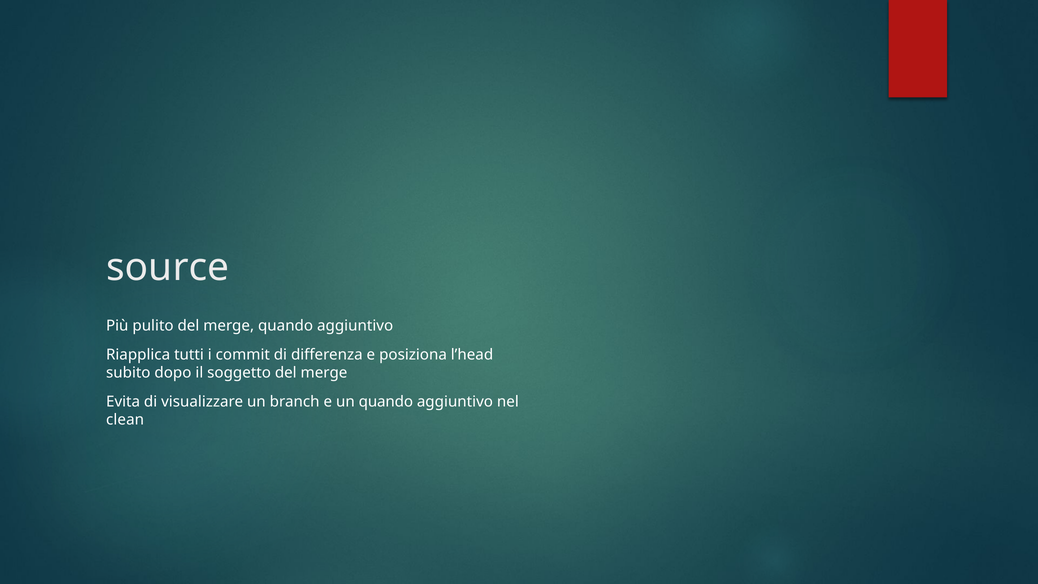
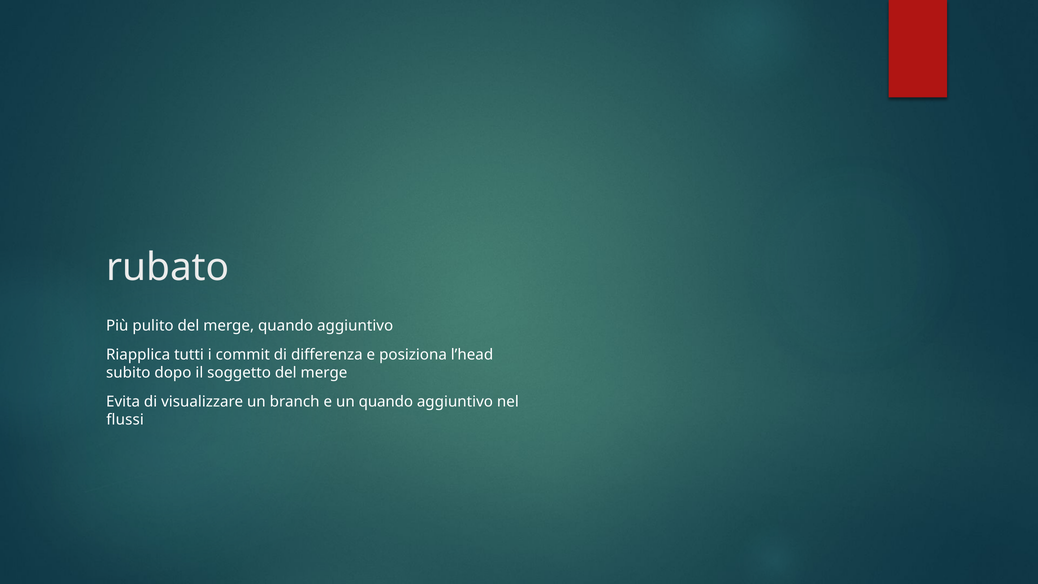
source: source -> rubato (168, 267)
clean: clean -> flussi (125, 420)
